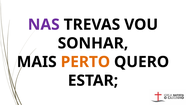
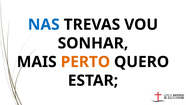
NAS colour: purple -> blue (44, 25)
